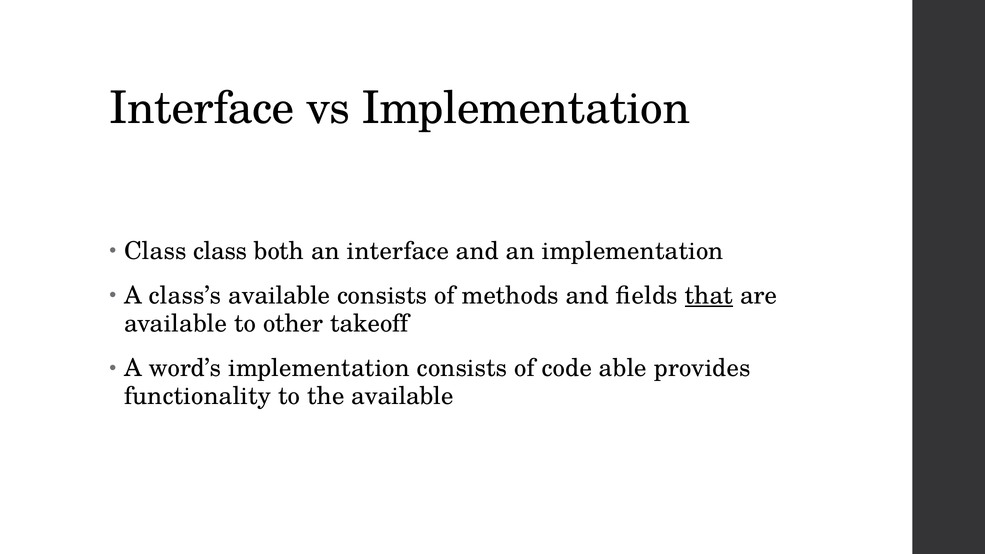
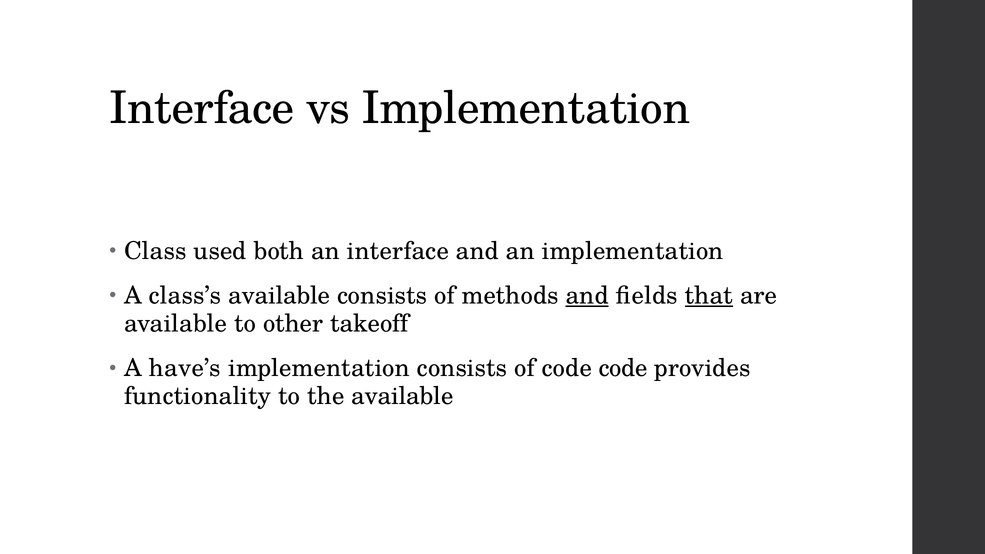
Class class: class -> used (220, 251)
and underline: none -> present (587, 296)
word’s: word’s -> have’s (185, 368)
code able: able -> code (623, 368)
